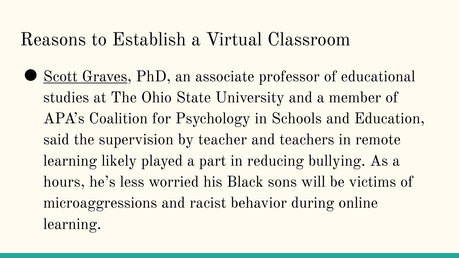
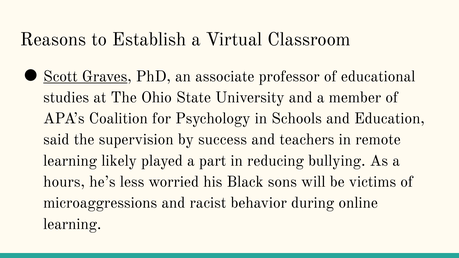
teacher: teacher -> success (223, 140)
